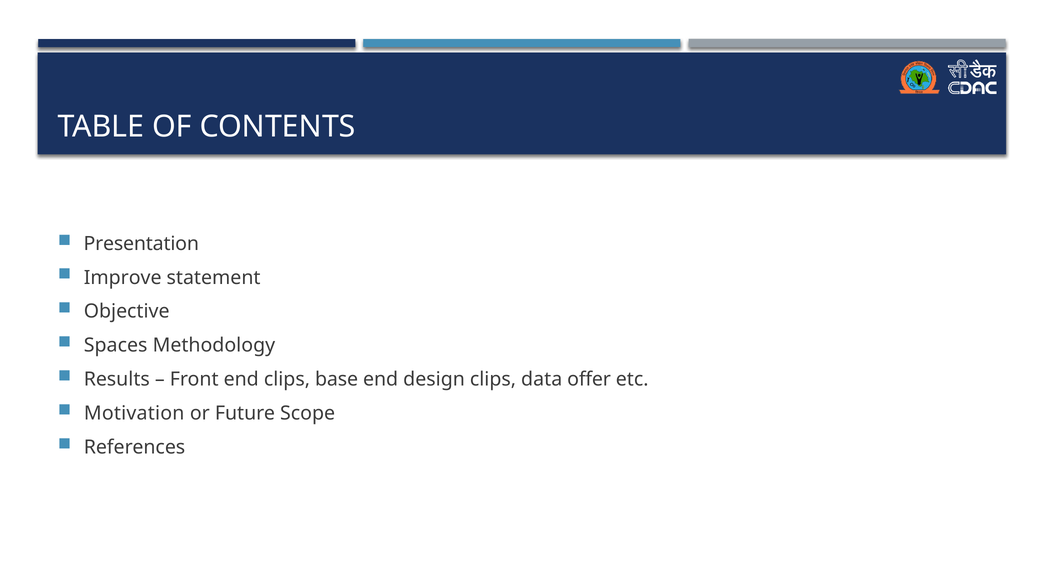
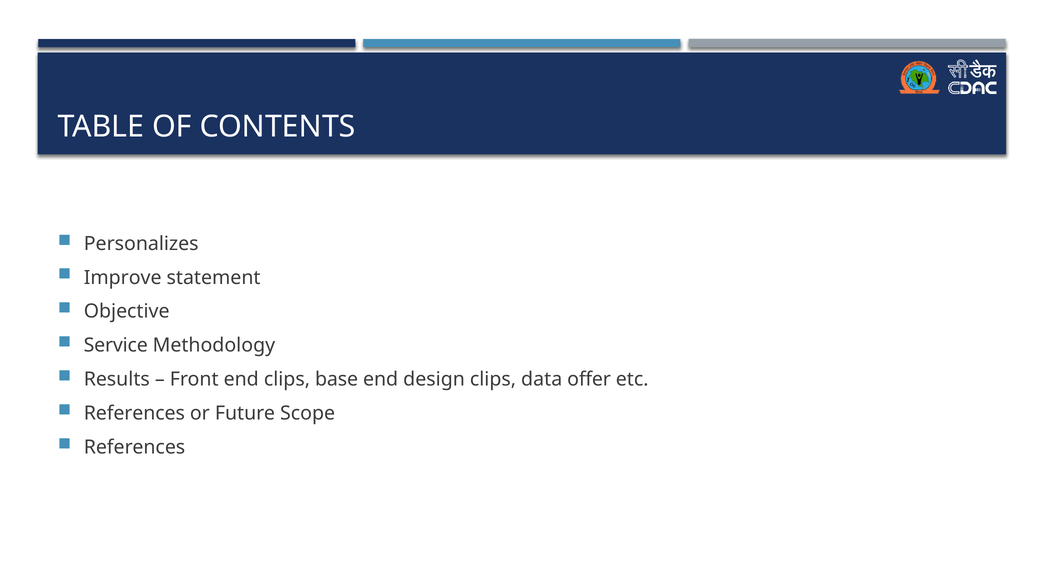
Presentation: Presentation -> Personalizes (141, 244)
Spaces: Spaces -> Service (116, 346)
Motivation: Motivation -> References (134, 413)
